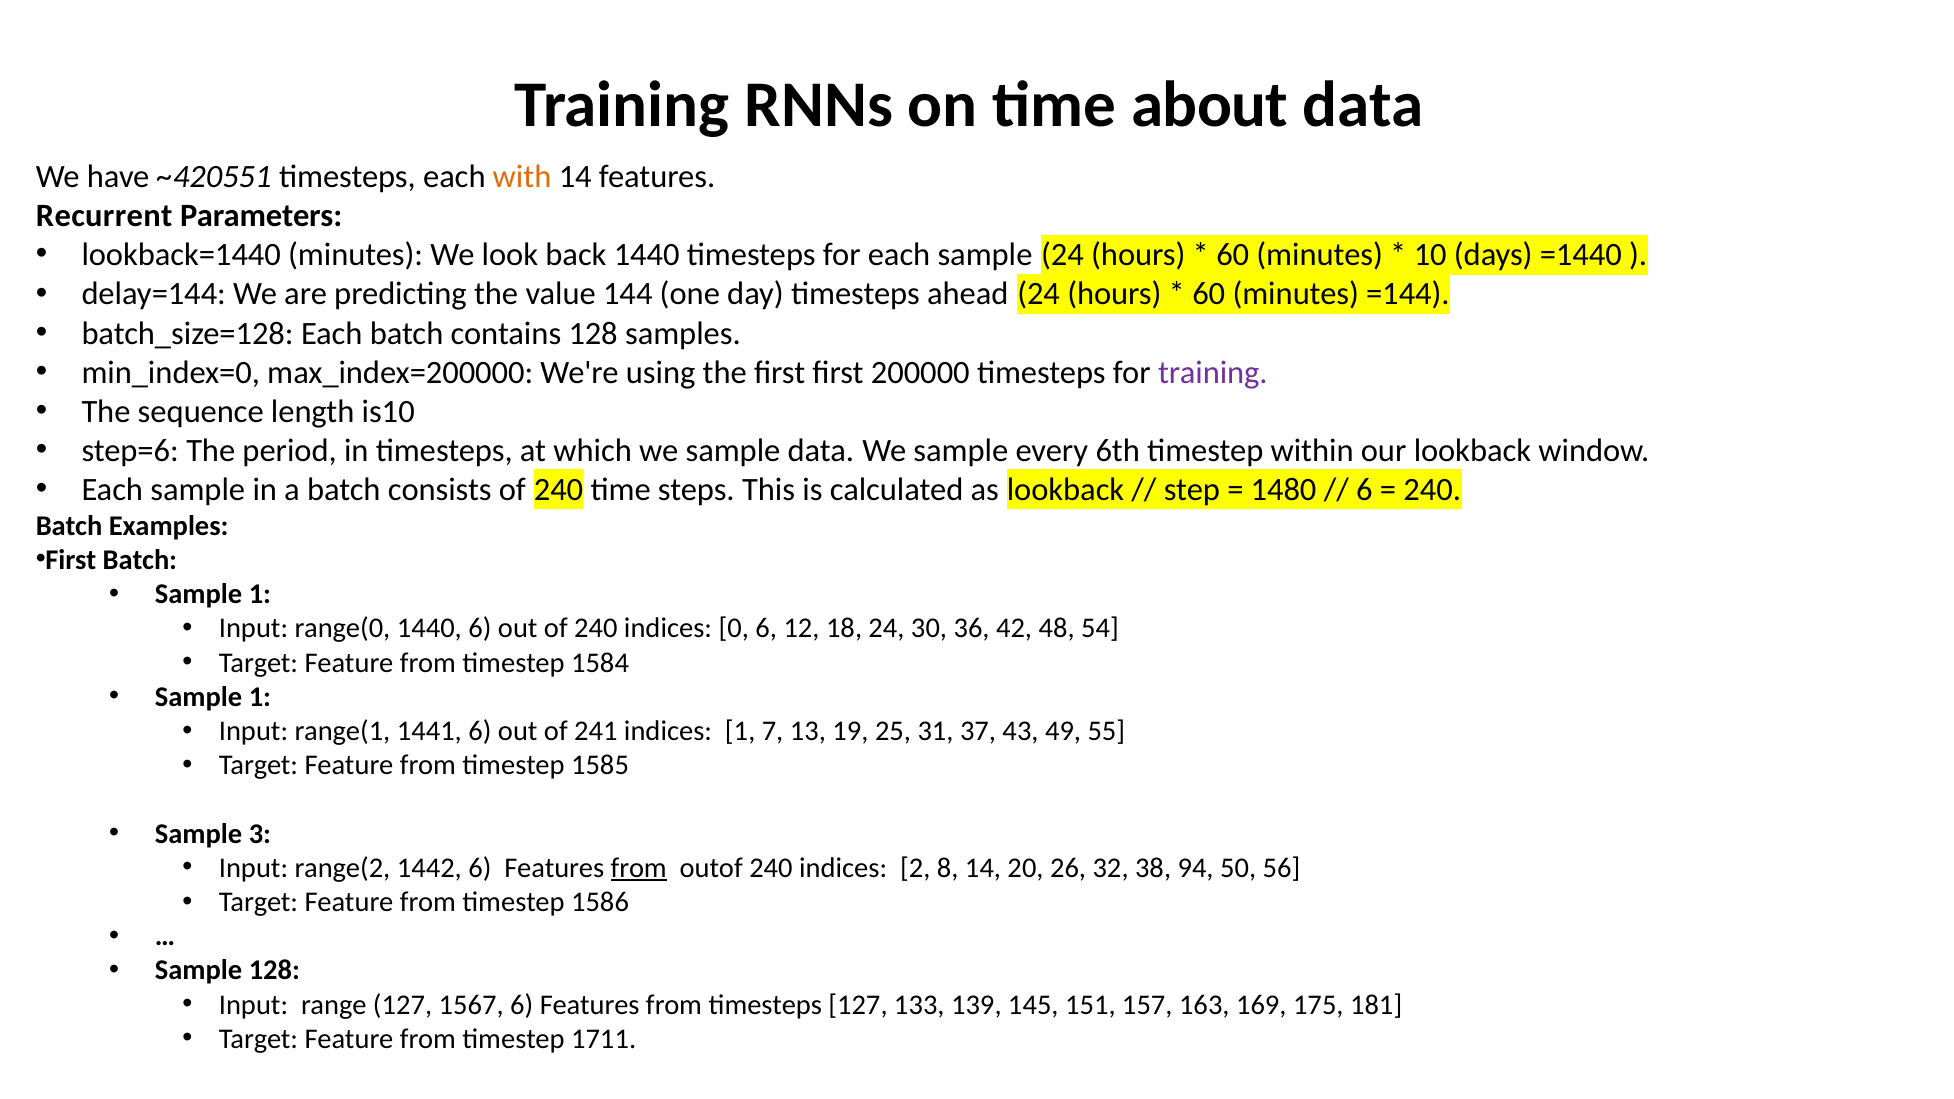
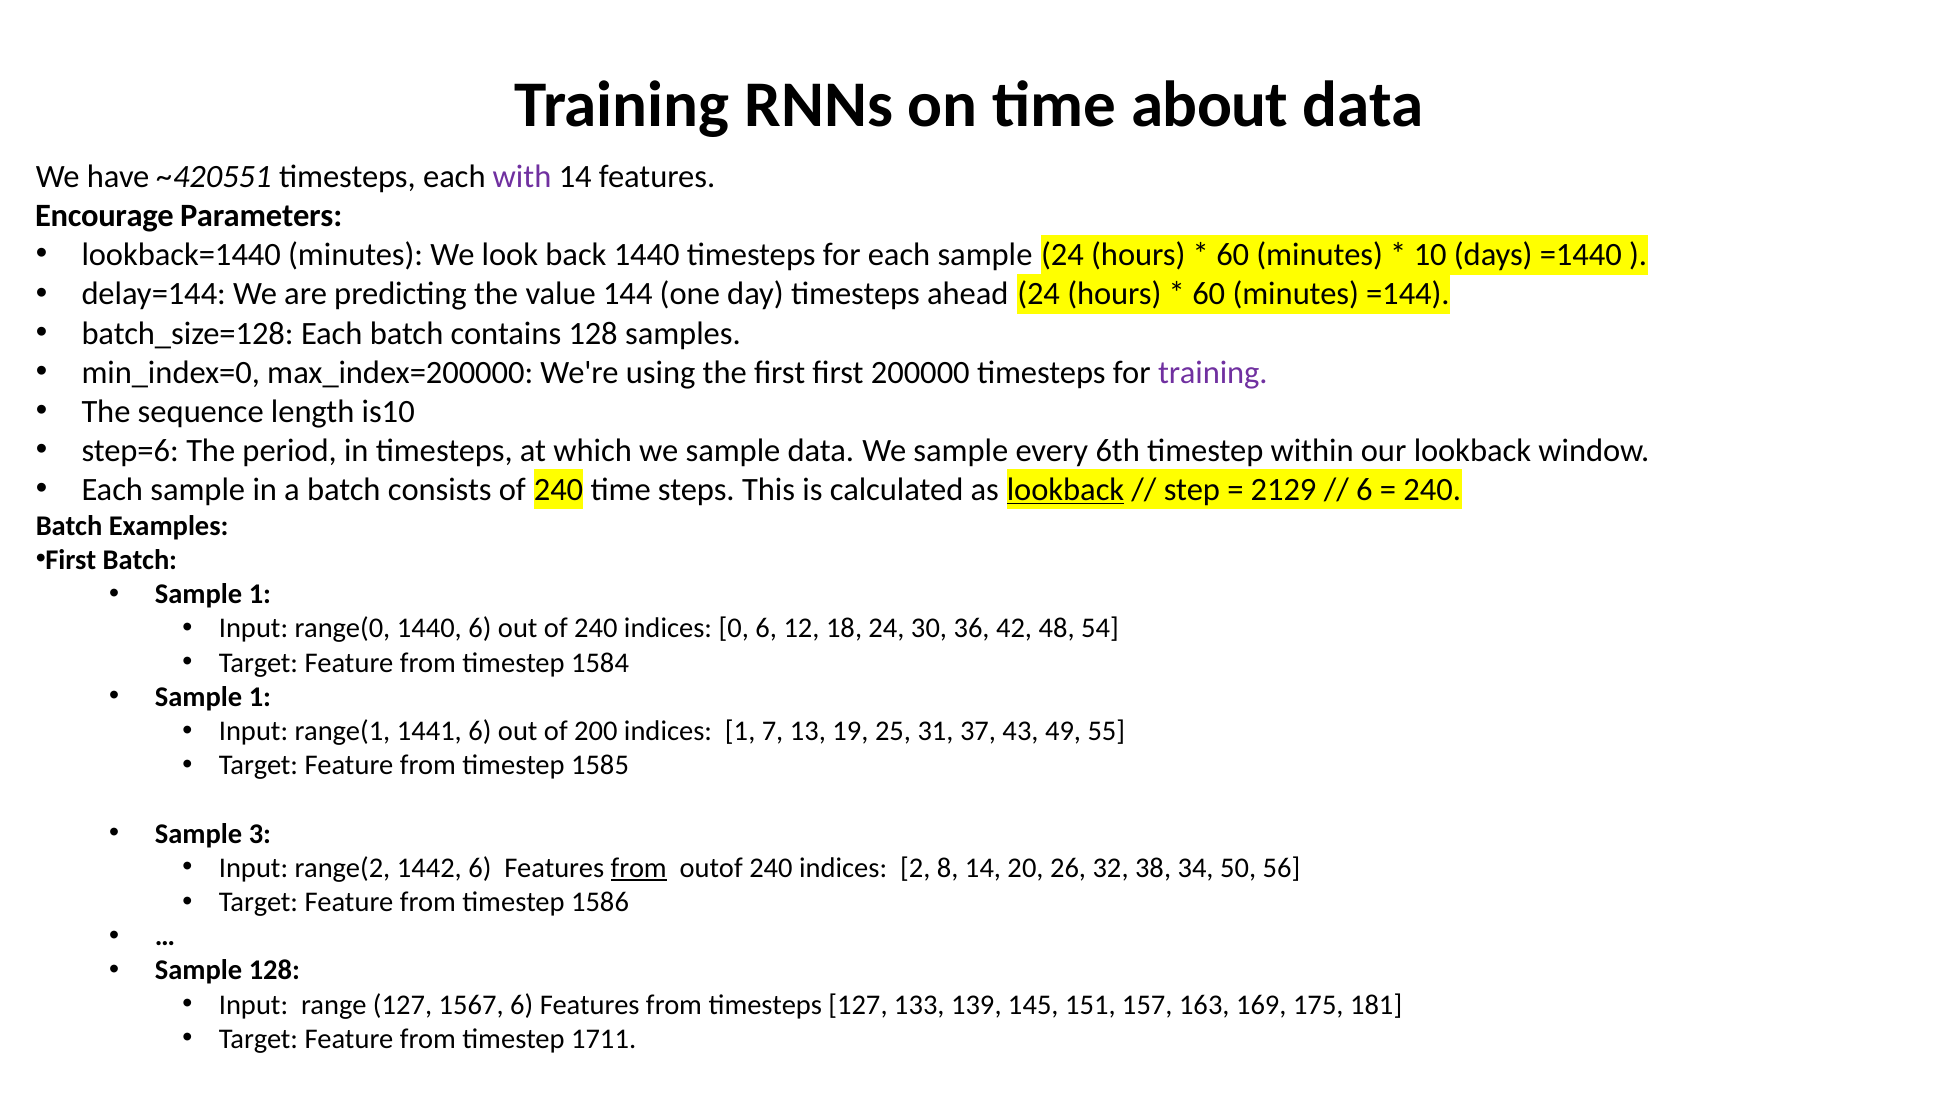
with colour: orange -> purple (522, 177)
Recurrent: Recurrent -> Encourage (105, 216)
lookback underline: none -> present (1066, 490)
1480: 1480 -> 2129 (1284, 490)
241: 241 -> 200 (596, 731)
94: 94 -> 34 (1196, 868)
